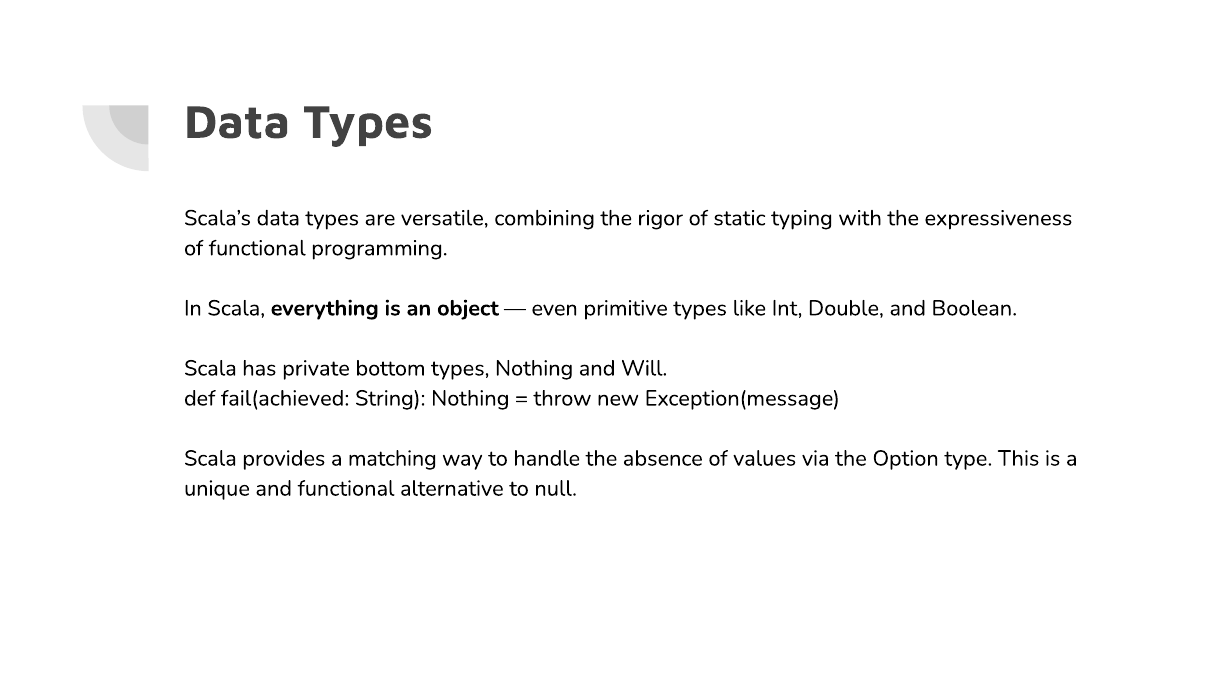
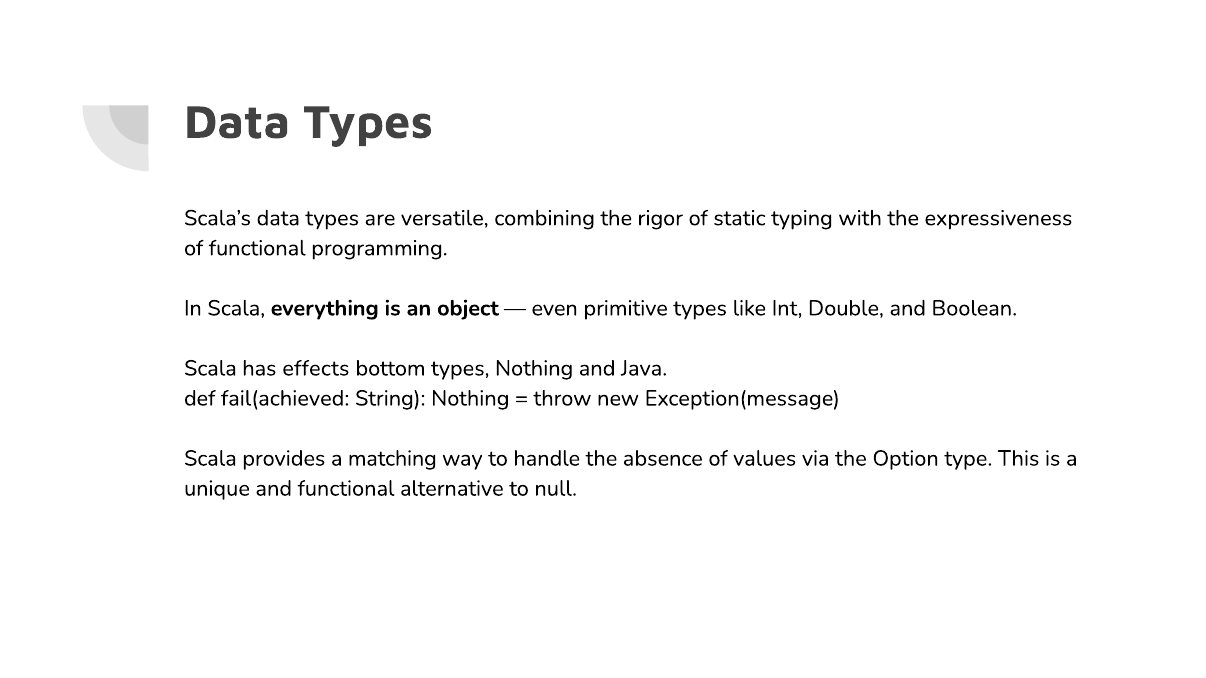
private: private -> effects (316, 369)
Will: Will -> Java (644, 369)
